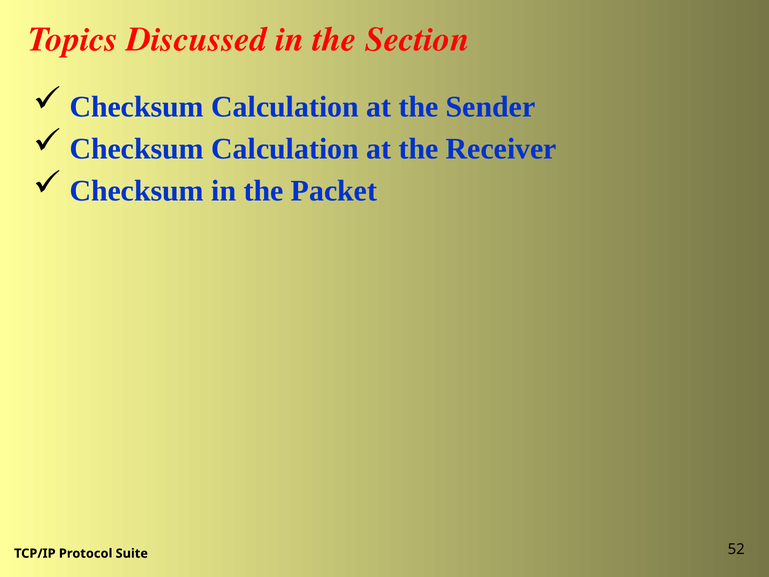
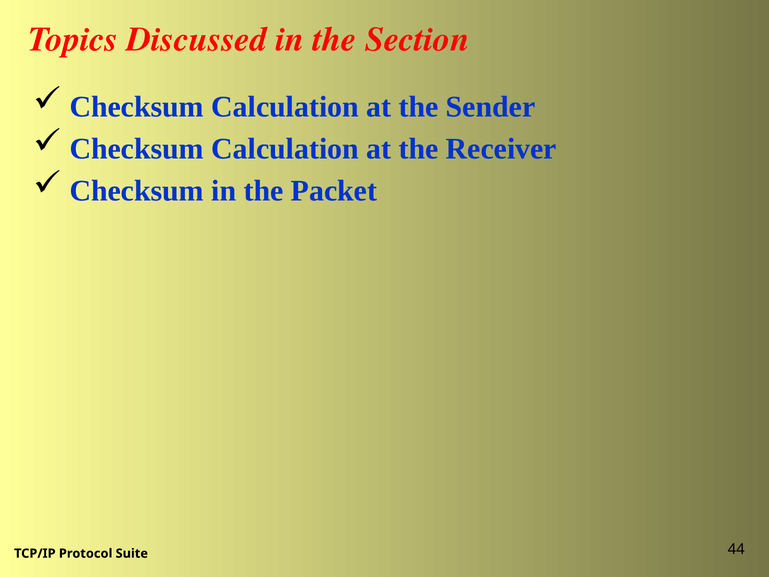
52: 52 -> 44 (736, 549)
